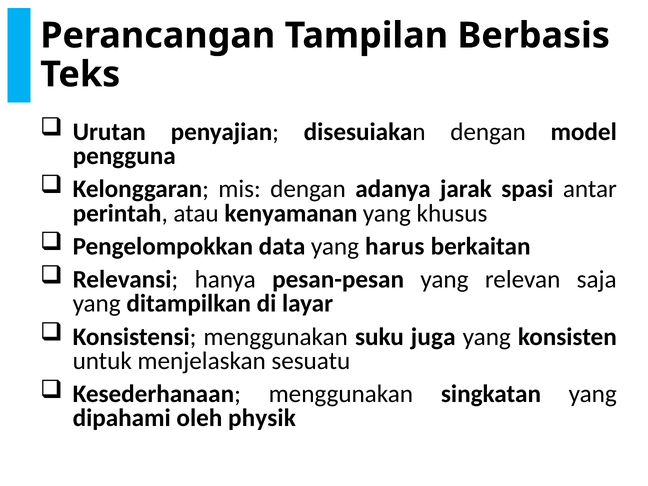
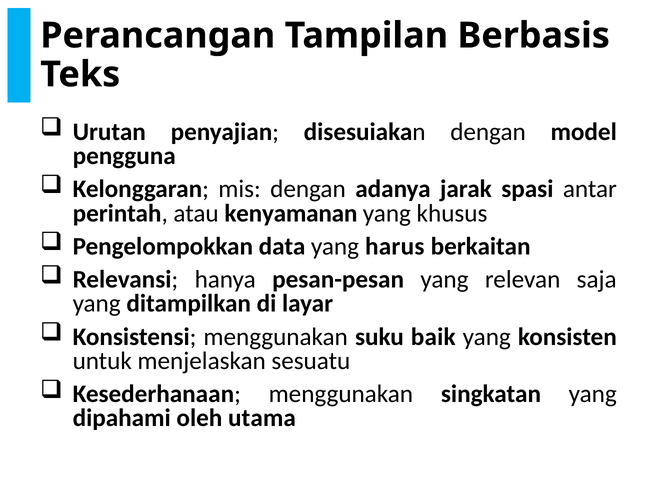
juga: juga -> baik (433, 337)
physik: physik -> utama (262, 418)
